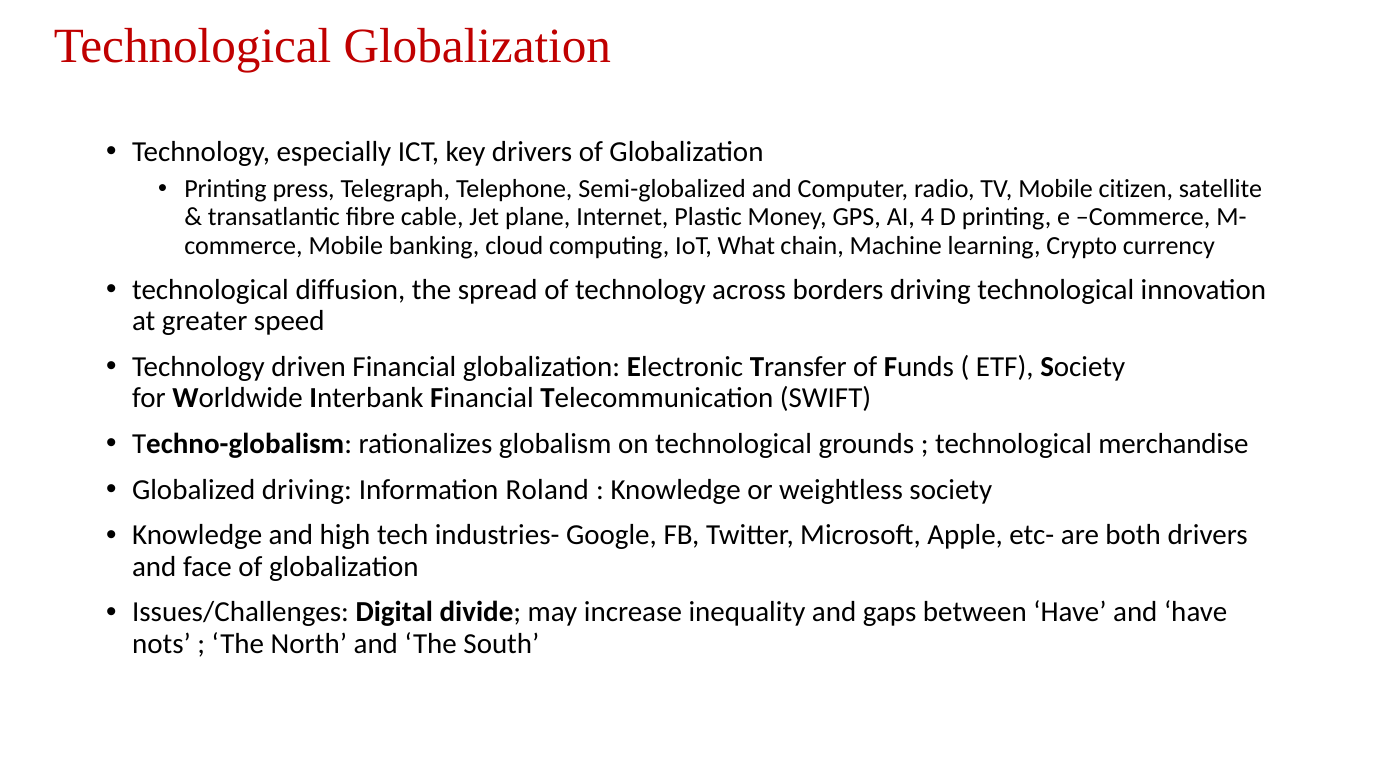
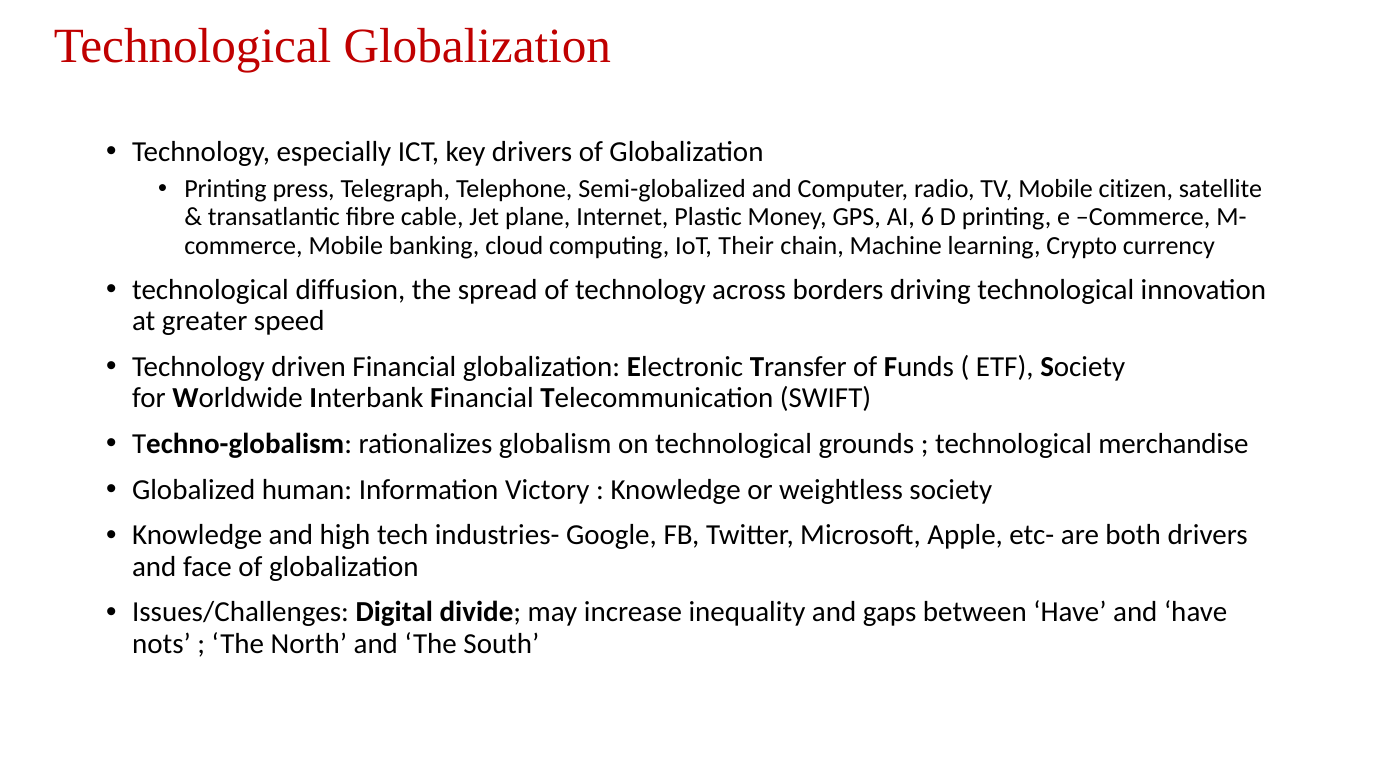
4: 4 -> 6 (927, 217)
What: What -> Their (746, 246)
Globalized driving: driving -> human (307, 490)
Roland: Roland -> Victory (547, 490)
